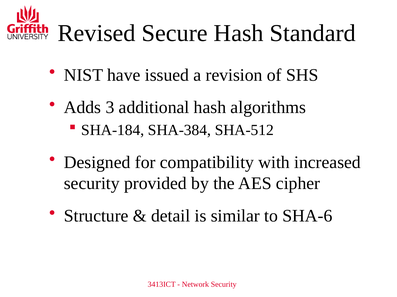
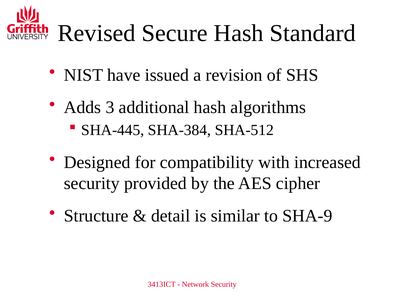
SHA-184: SHA-184 -> SHA-445 (113, 130)
SHA-6: SHA-6 -> SHA-9 (307, 216)
